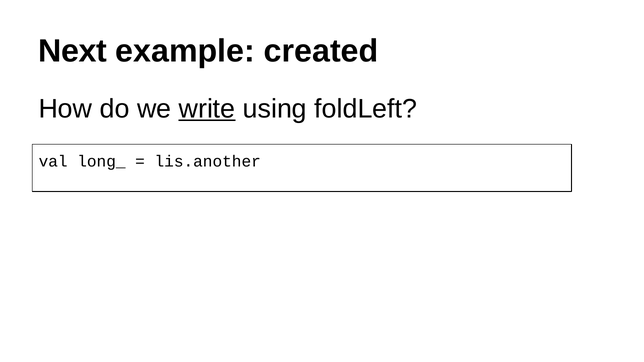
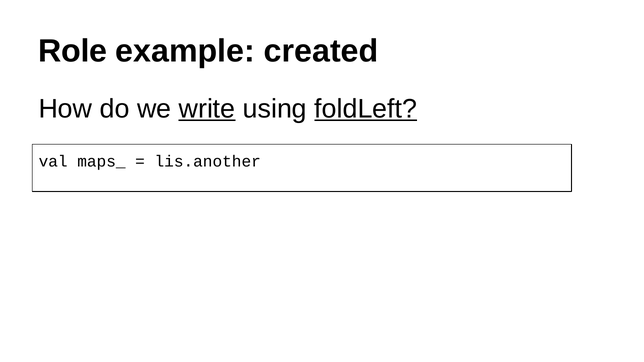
Next: Next -> Role (73, 51)
foldLeft underline: none -> present (366, 109)
long_: long_ -> maps_ (101, 162)
